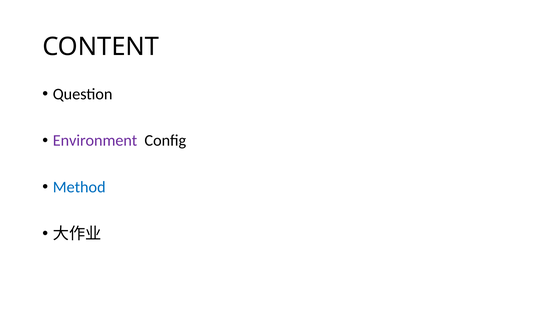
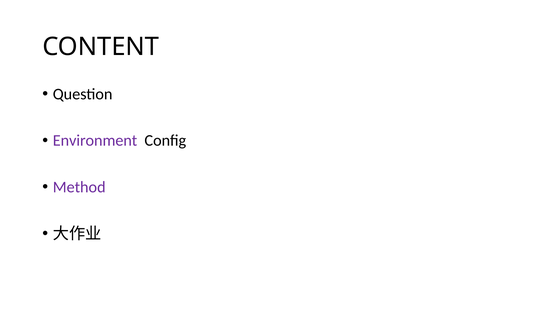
Method colour: blue -> purple (79, 187)
